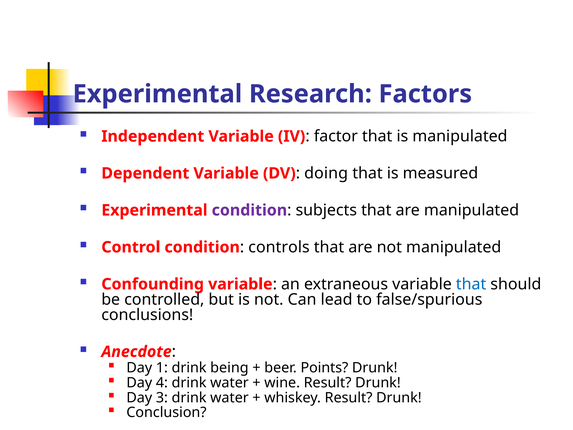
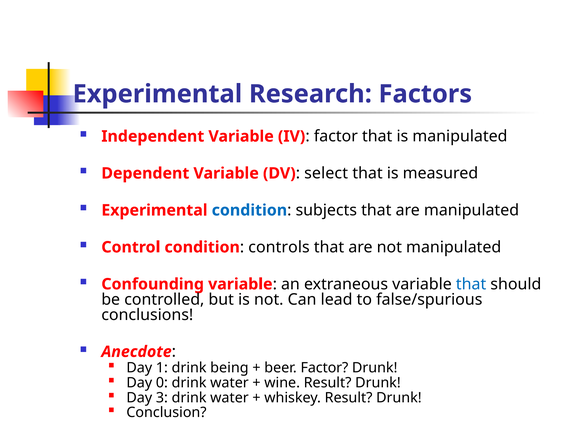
doing: doing -> select (326, 173)
condition colour: purple -> blue (249, 210)
beer Points: Points -> Factor (324, 368)
4: 4 -> 0 (162, 382)
